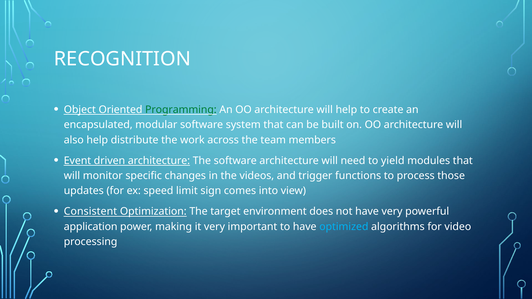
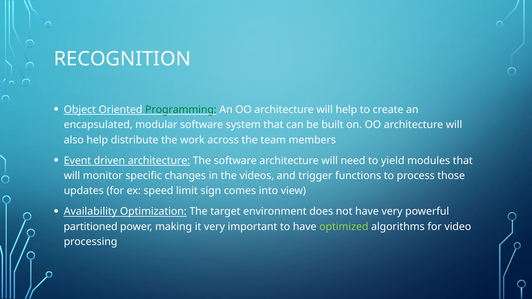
Consistent: Consistent -> Availability (90, 212)
application: application -> partitioned (91, 227)
optimized colour: light blue -> light green (344, 227)
